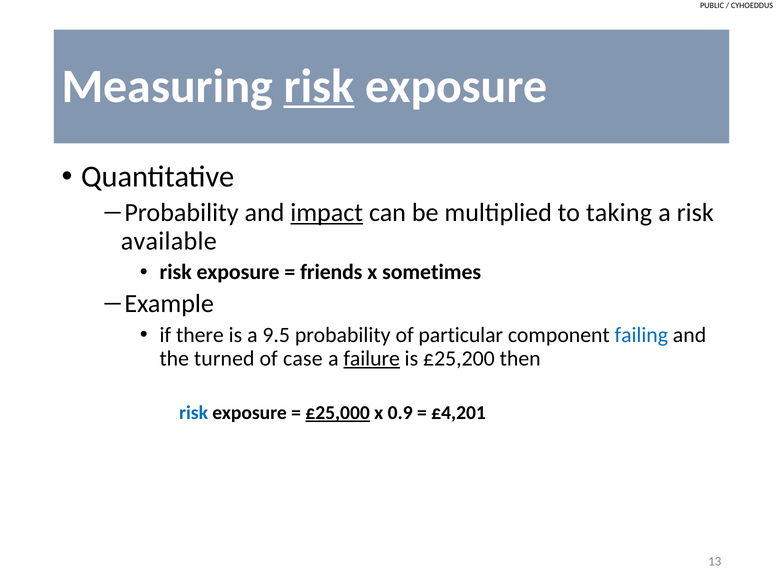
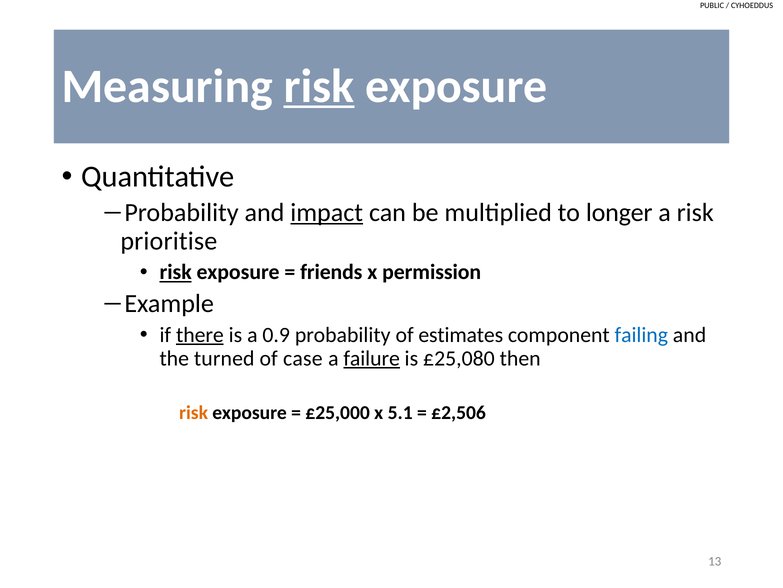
taking: taking -> longer (619, 212)
available: available -> prioritise (169, 241)
risk underline: none -> present (176, 272)
sometimes: sometimes -> permission (432, 272)
there underline: none -> present (200, 334)
9.5: 9.5 -> 0.9 (276, 334)
particular: particular -> estimates (461, 334)
£25,200: £25,200 -> £25,080 (459, 358)
risk colour: blue -> orange (194, 412)
£25,000 underline: present -> none (338, 412)
0.9: 0.9 -> 5.1 (400, 412)
£4,201: £4,201 -> £2,506 (459, 412)
